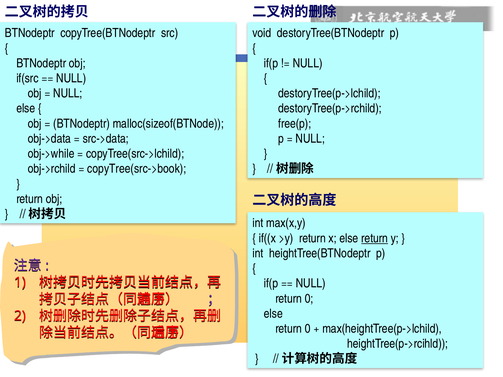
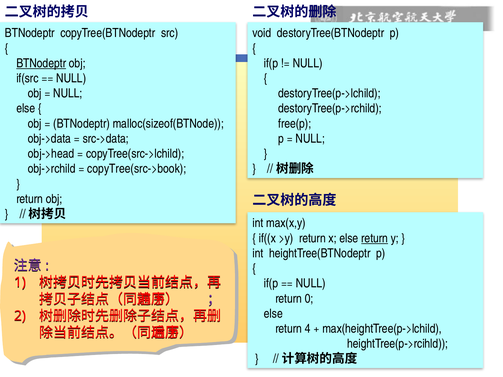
BTNodeptr underline: none -> present (41, 63)
obj->while: obj->while -> obj->head (51, 154)
0: 0 -> 4 (308, 329)
